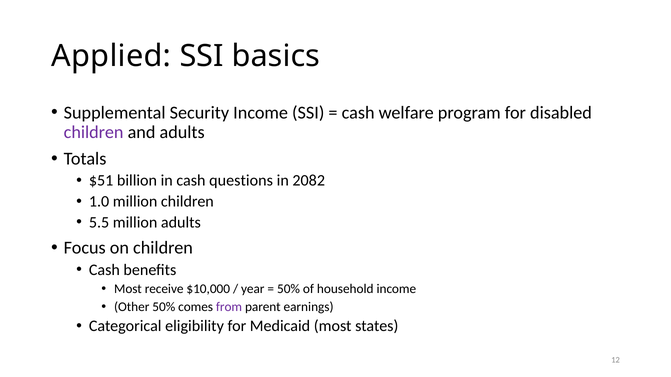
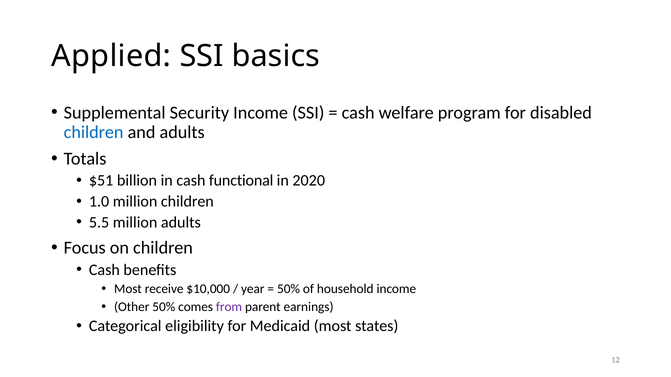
children colour: purple -> blue (94, 132)
questions: questions -> functional (241, 181)
2082: 2082 -> 2020 (309, 181)
